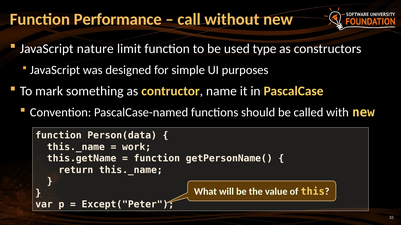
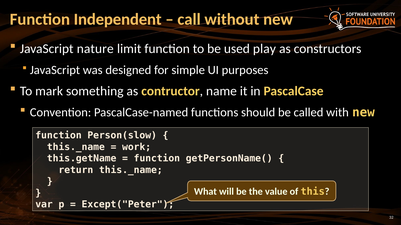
Performance: Performance -> Independent (118, 19)
type: type -> play (264, 49)
Person(data: Person(data -> Person(slow (122, 136)
